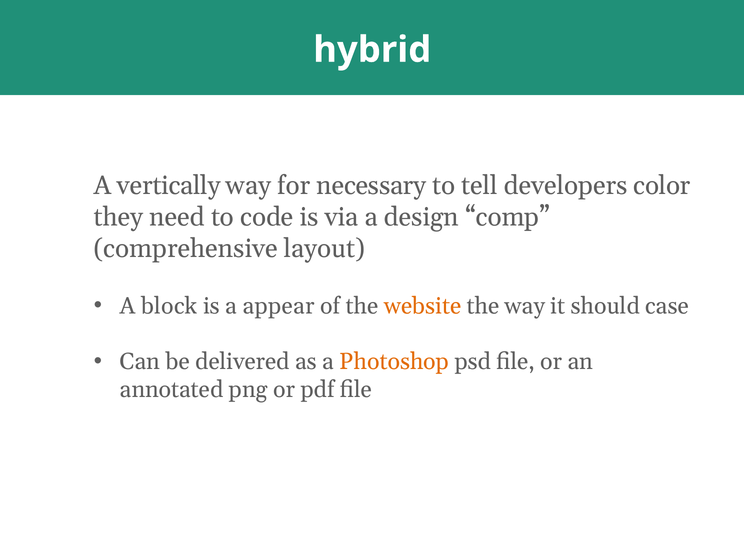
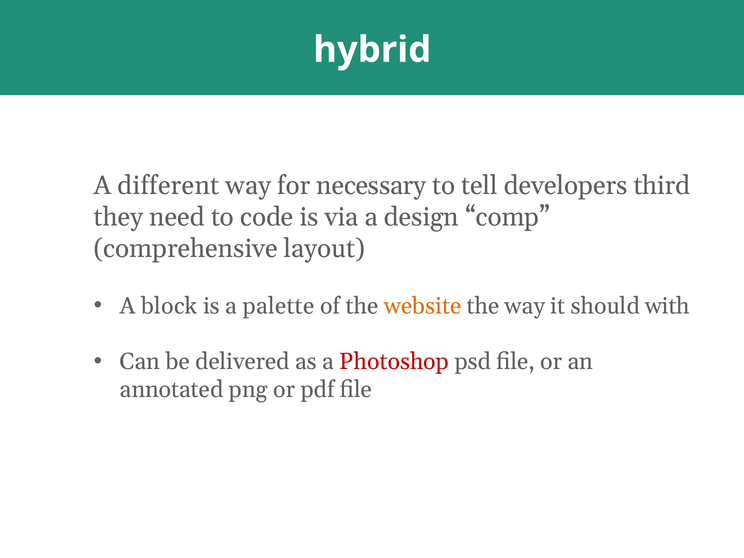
vertically: vertically -> different (168, 186)
color: color -> third (662, 186)
appear: appear -> palette (279, 306)
case: case -> with (667, 306)
Photoshop colour: orange -> red (394, 362)
